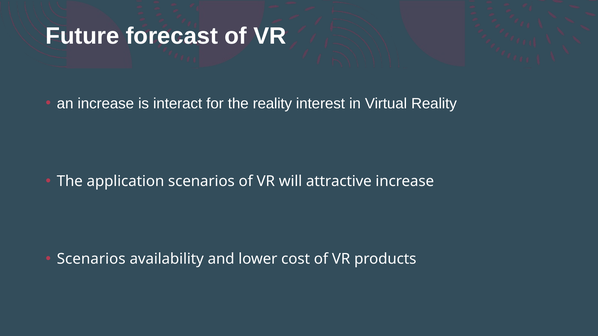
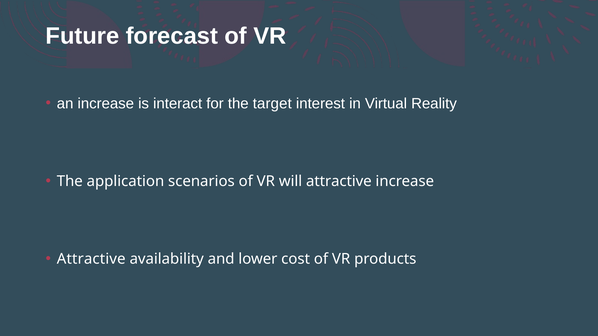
the reality: reality -> target (272, 104)
Scenarios: Scenarios -> Attractive (91, 259)
